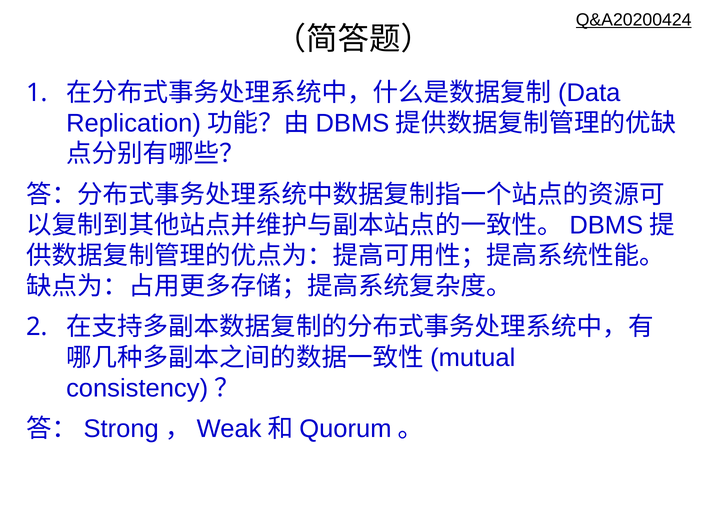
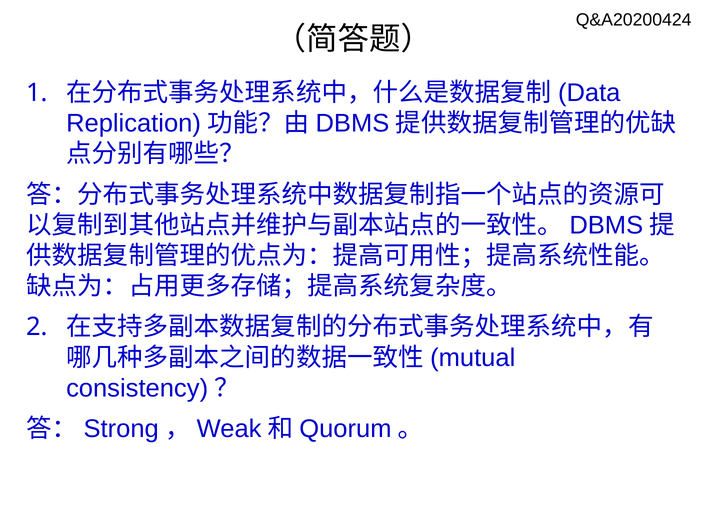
Q&A20200424 underline: present -> none (634, 20)
